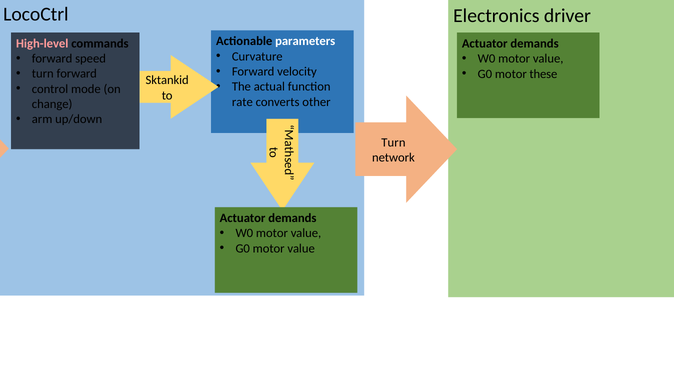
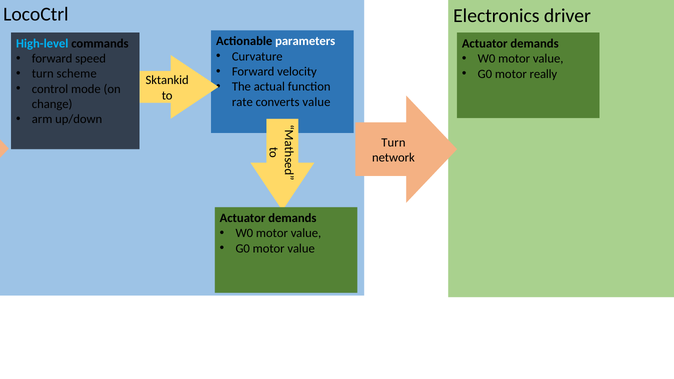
High-level colour: pink -> light blue (42, 44)
turn forward: forward -> scheme (77, 74)
these: these -> really (543, 74)
converts other: other -> value (316, 102)
